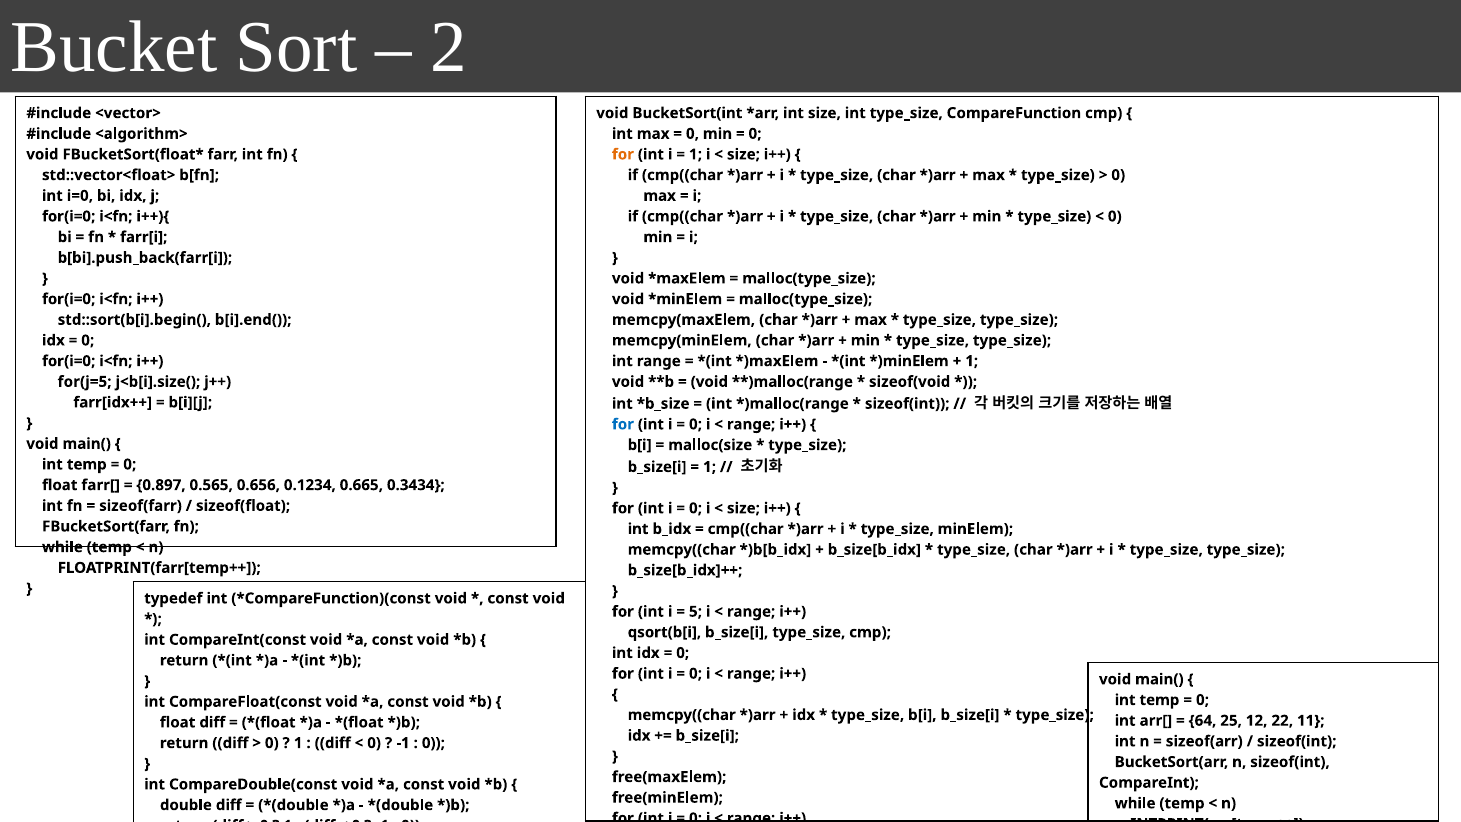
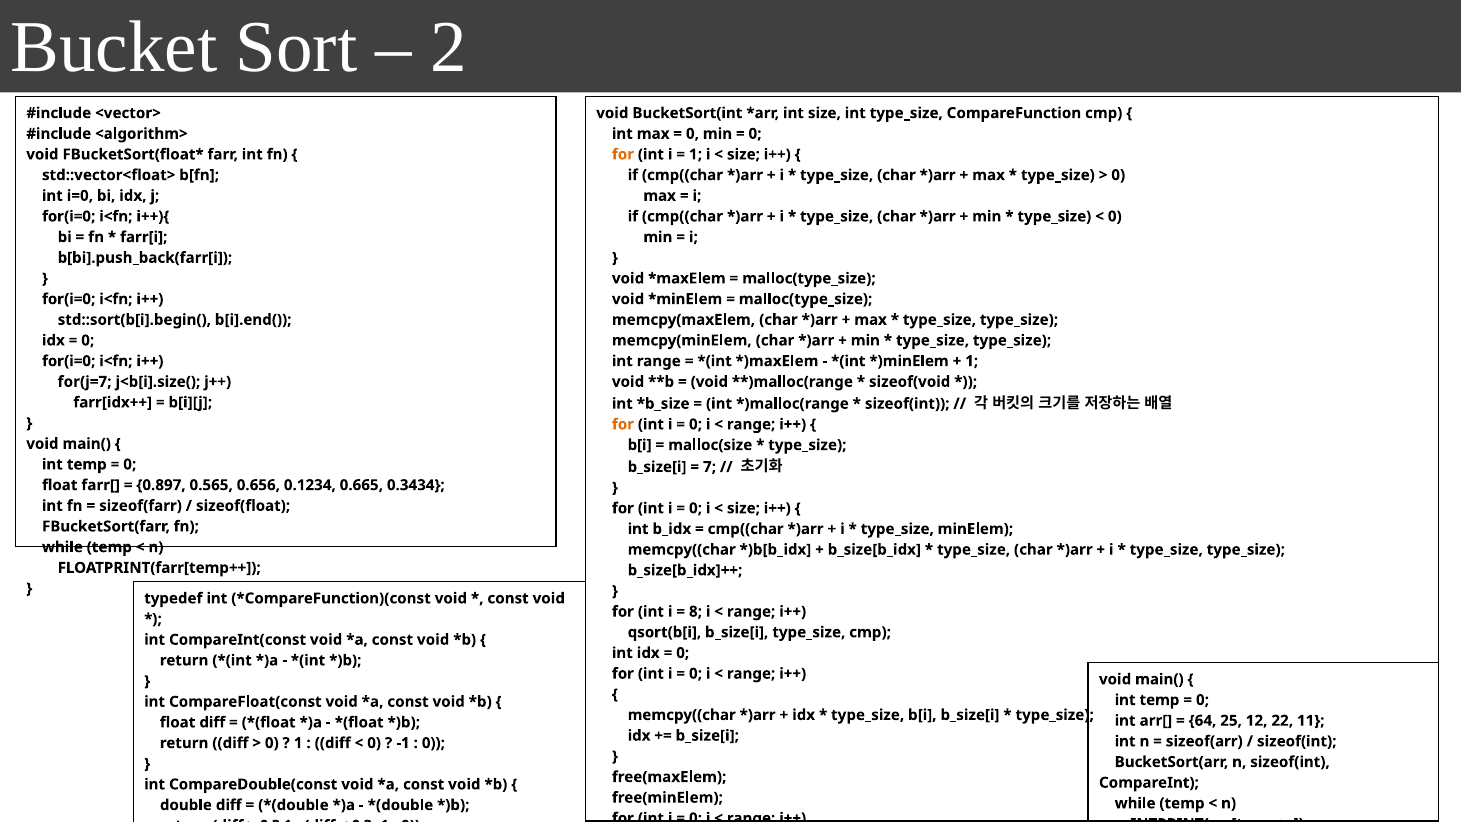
for(j=5: for(j=5 -> for(j=7 (85, 382)
for colour: blue -> orange (623, 424)
1: 1 -> 7 (710, 467)
5: 5 -> 8 (695, 611)
